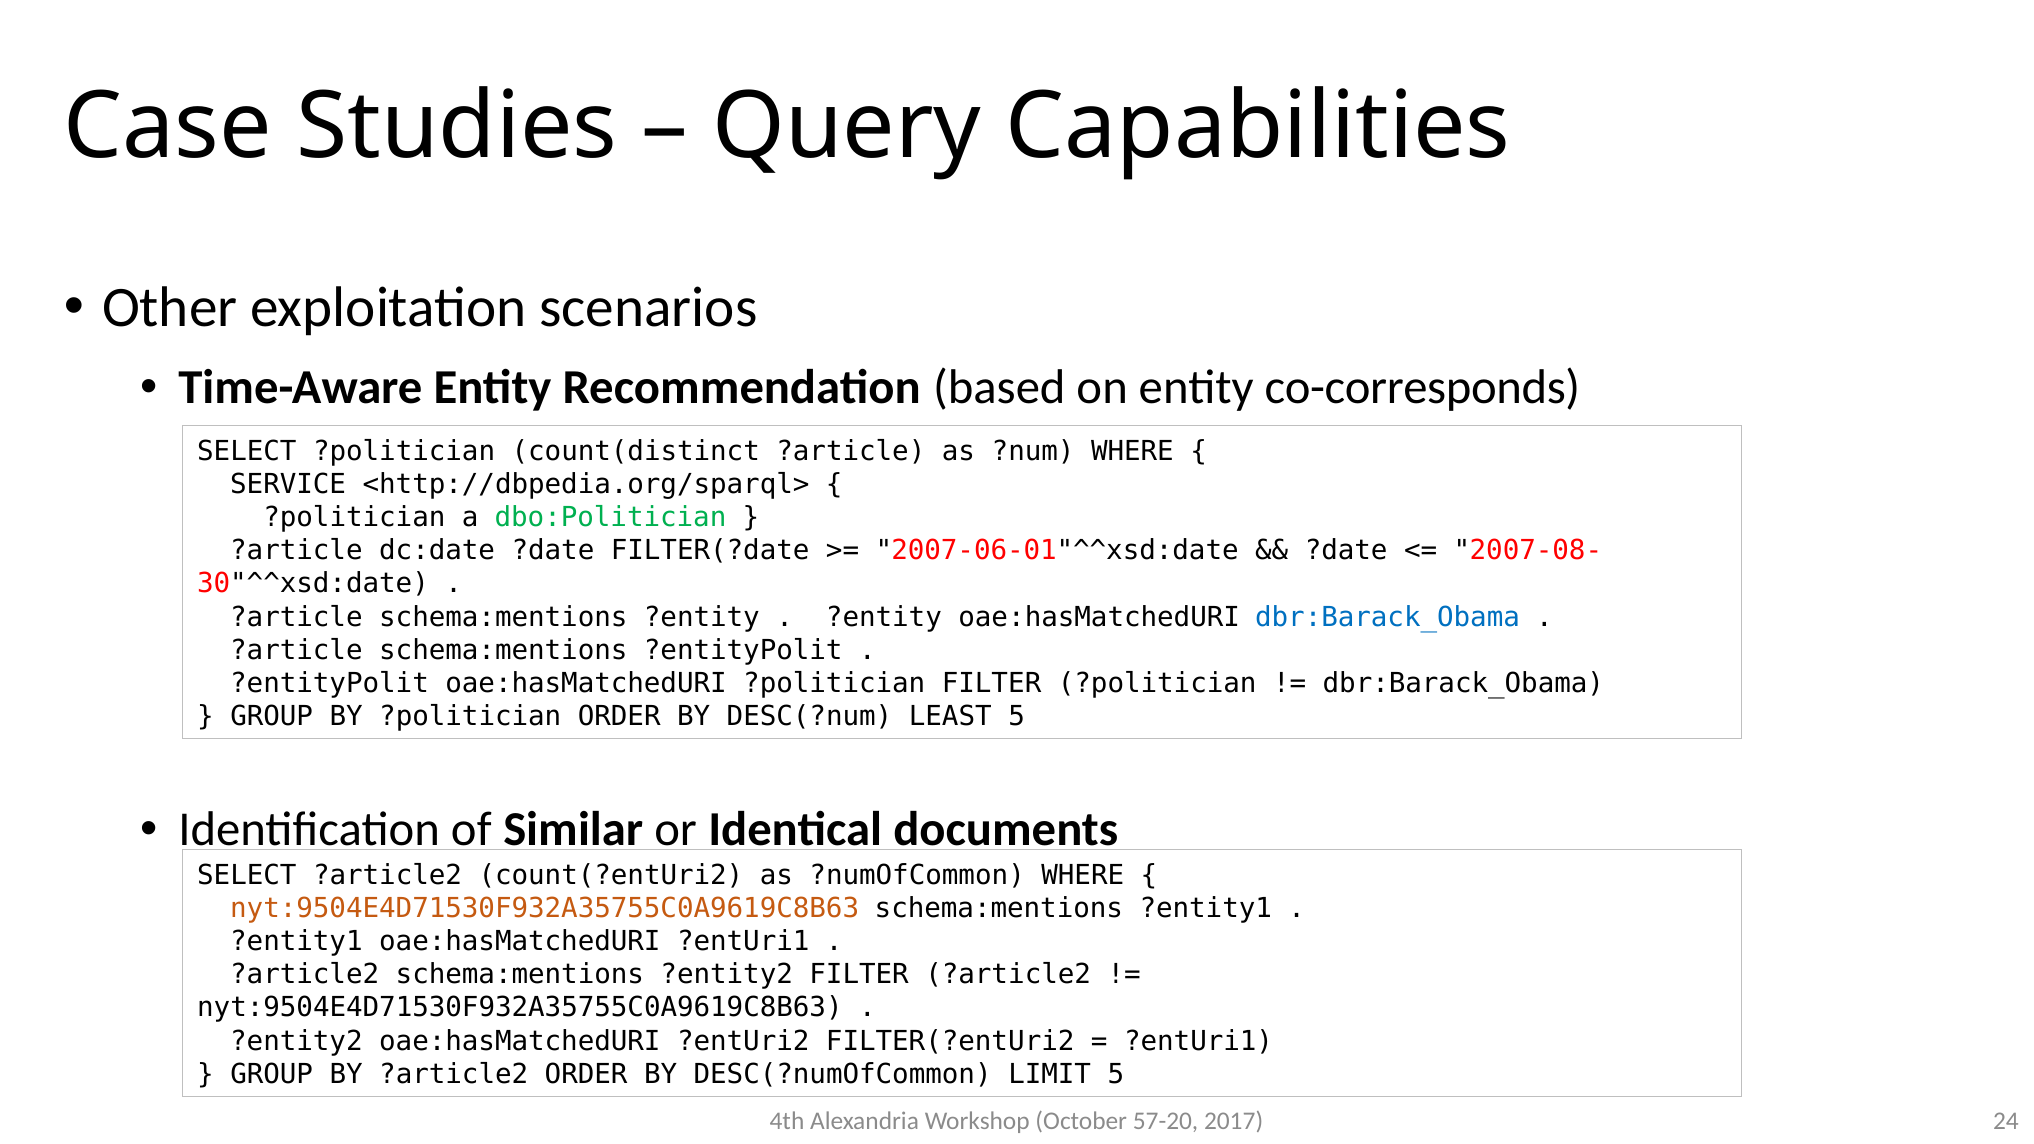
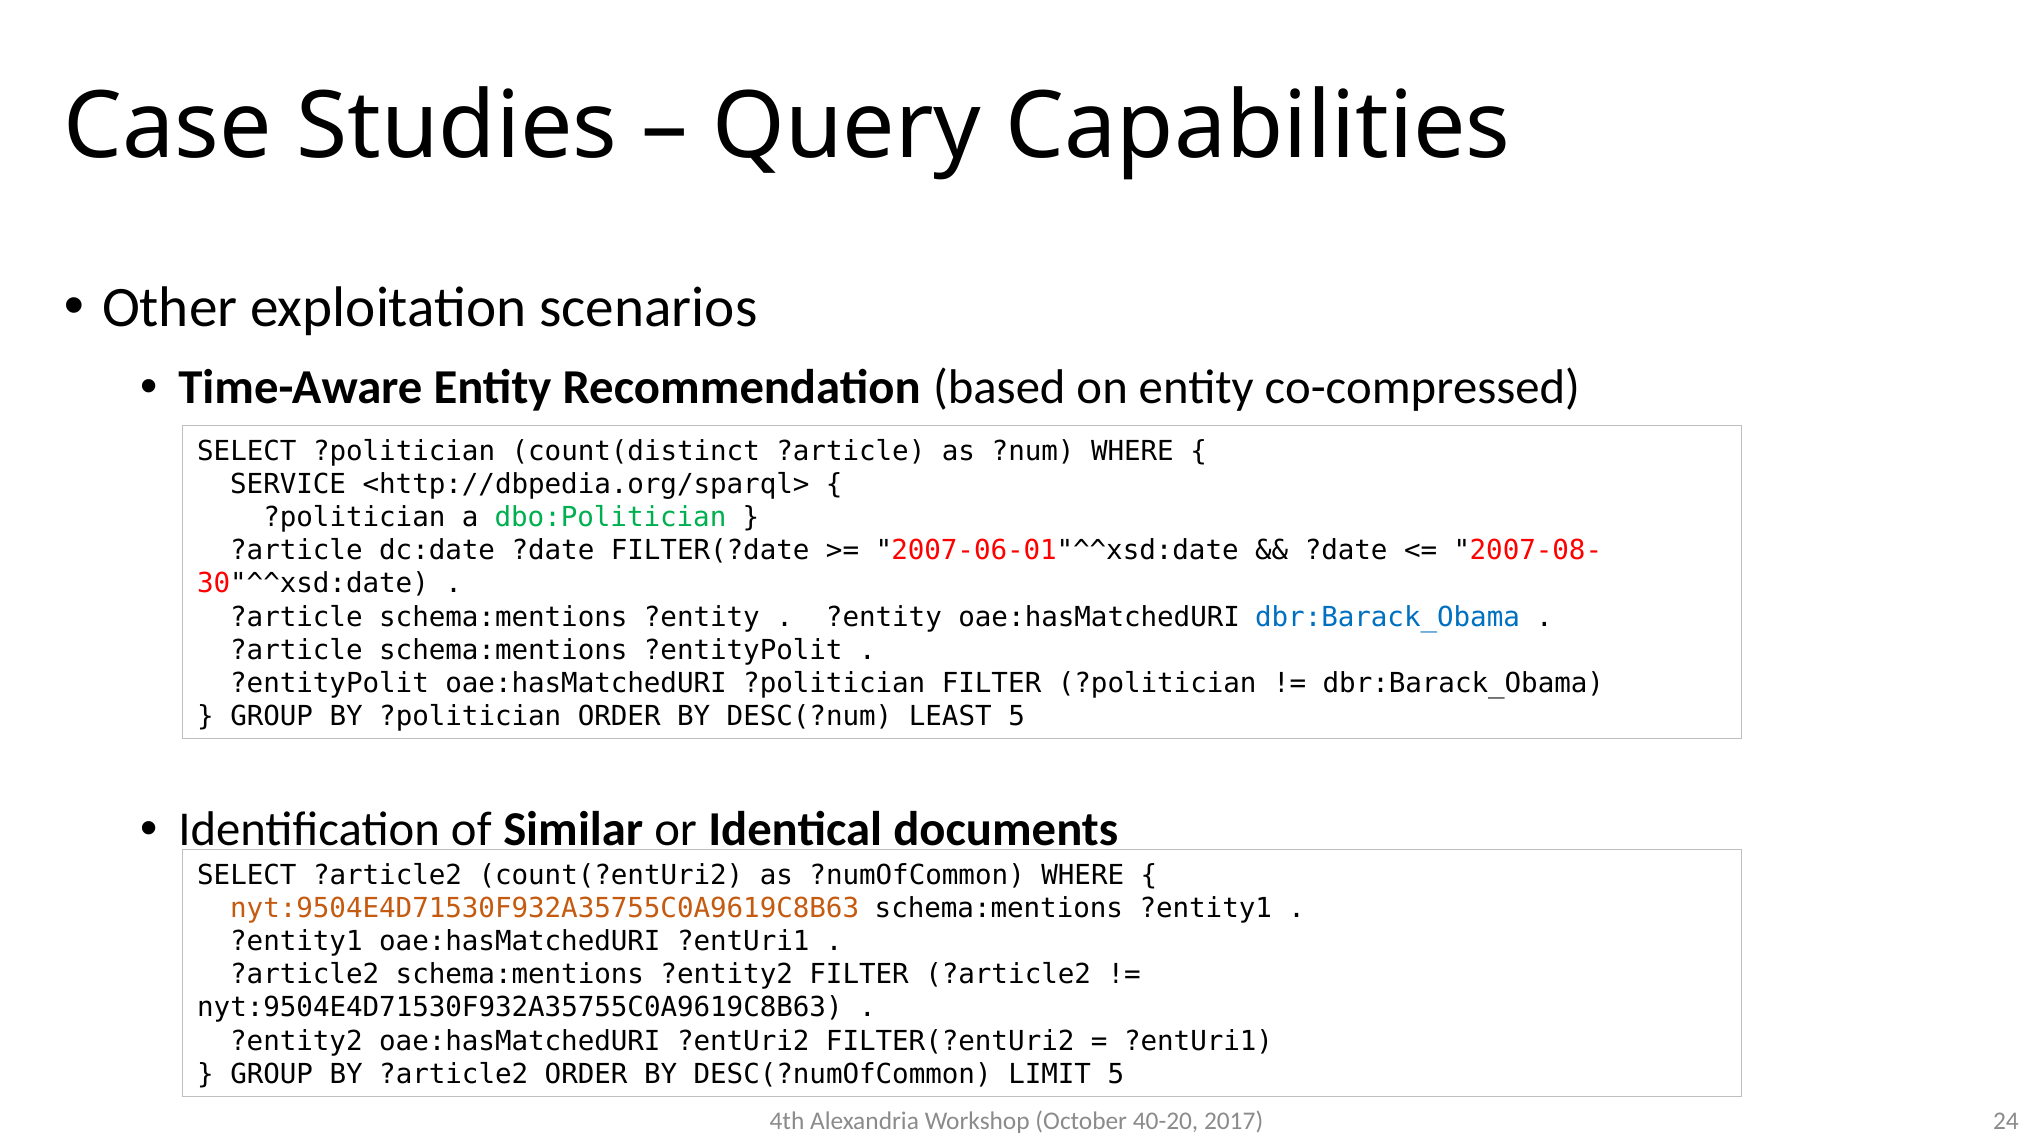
co-corresponds: co-corresponds -> co-compressed (1422, 388)
57-20: 57-20 -> 40-20 (1166, 1121)
